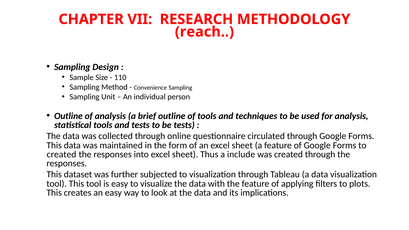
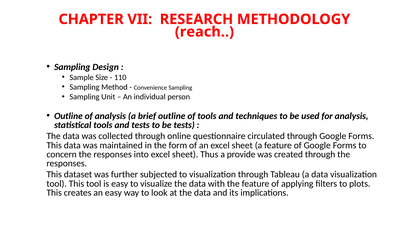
created: created -> concern (62, 154)
include: include -> provide (241, 154)
